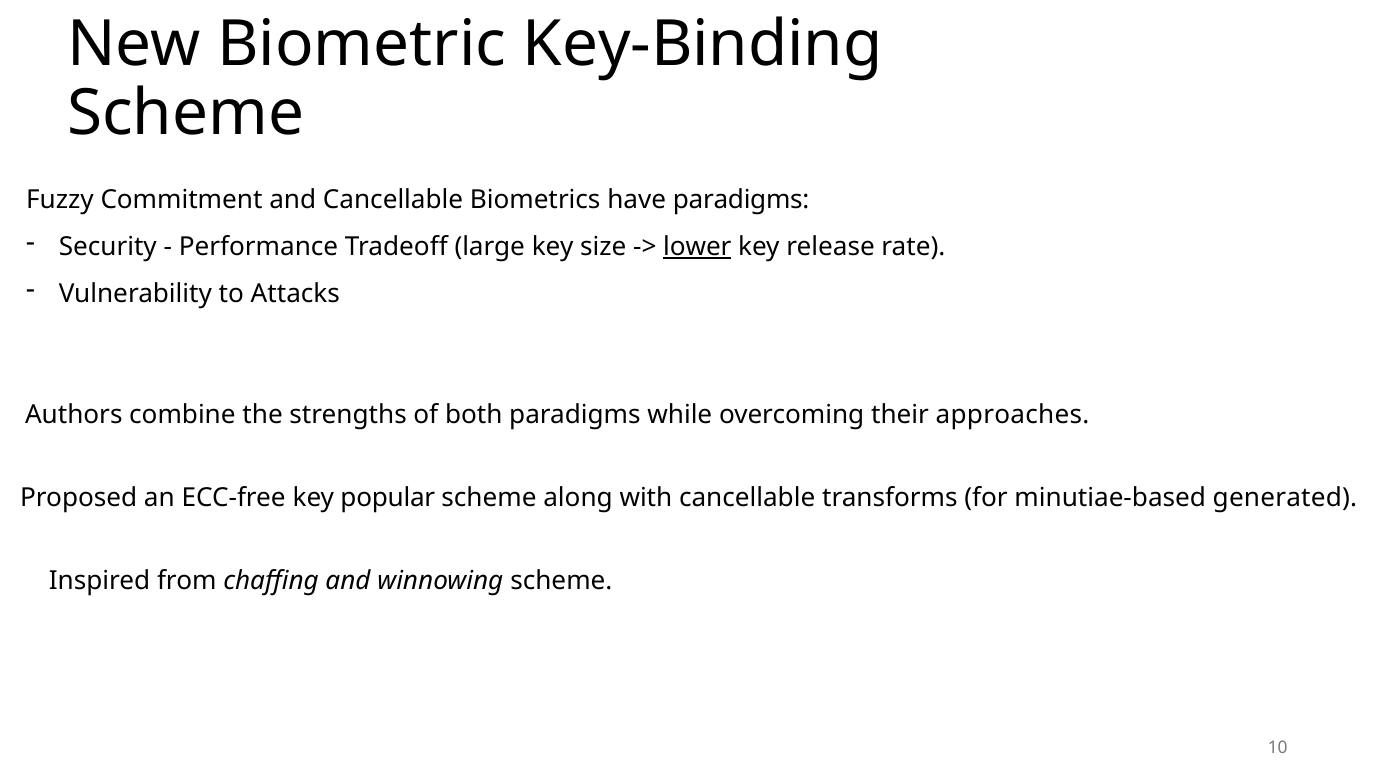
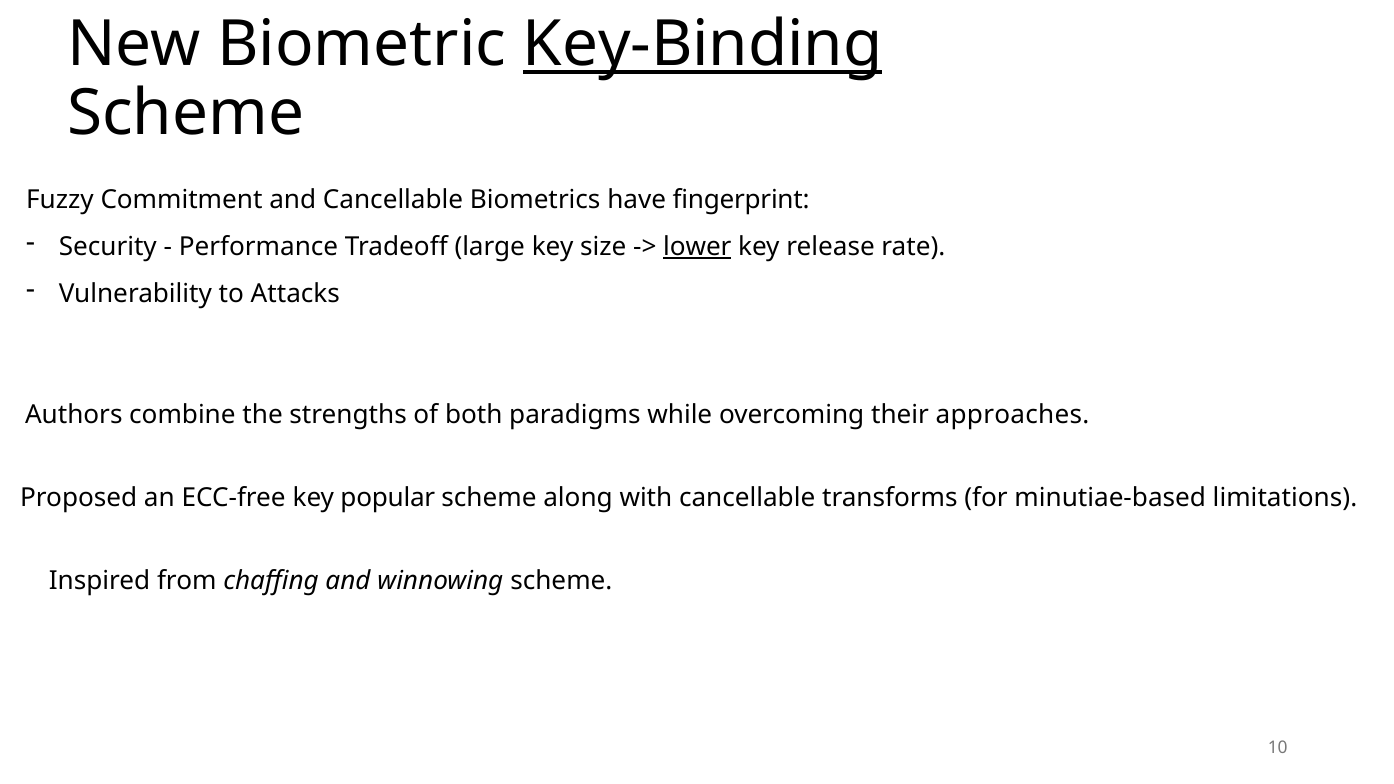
Key-Binding underline: none -> present (703, 45)
have paradigms: paradigms -> fingerprint (741, 200)
generated: generated -> limitations (1285, 498)
